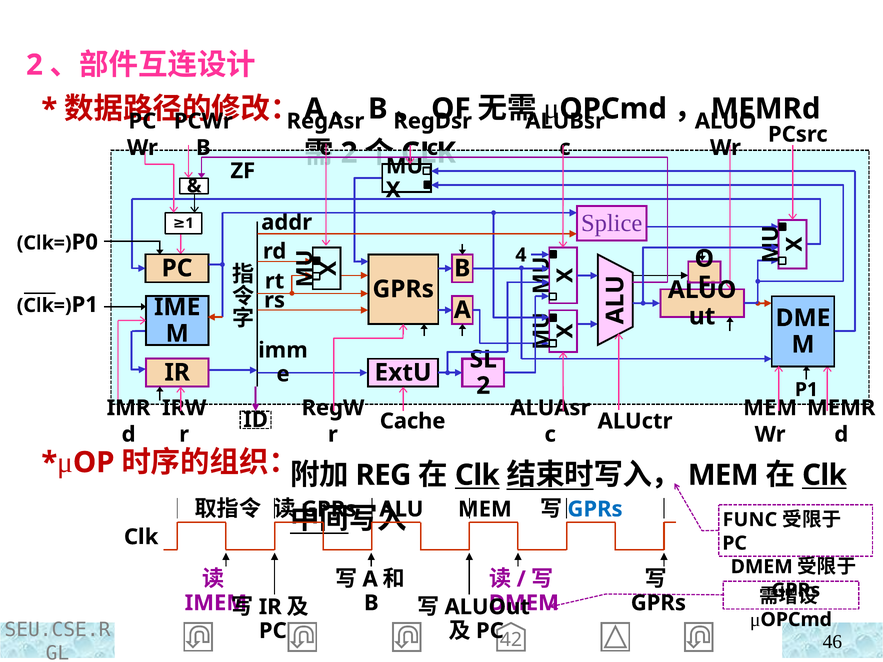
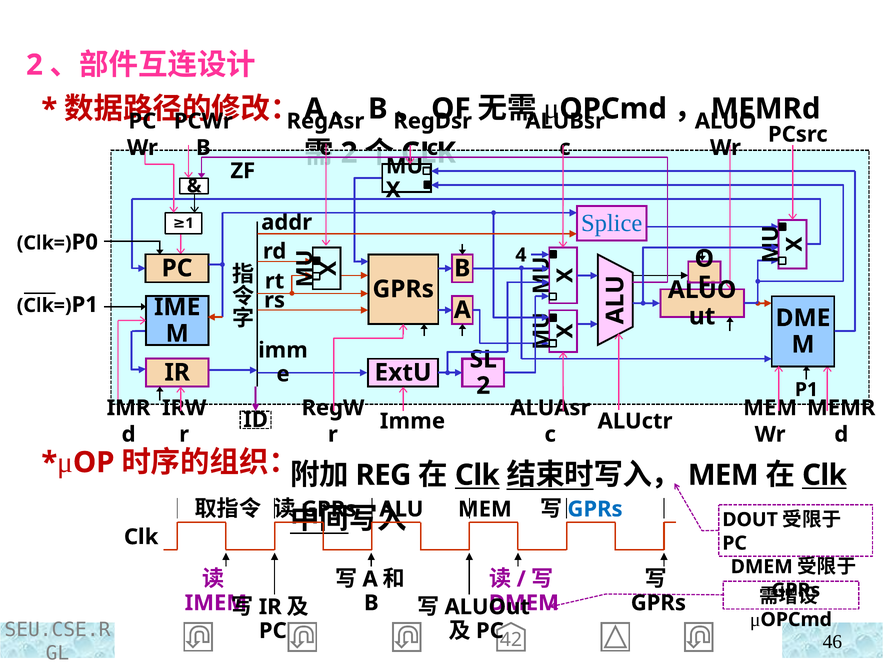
Splice colour: purple -> blue (612, 223)
Cache: Cache -> Imme (412, 421)
FUNC: FUNC -> DOUT (750, 520)
